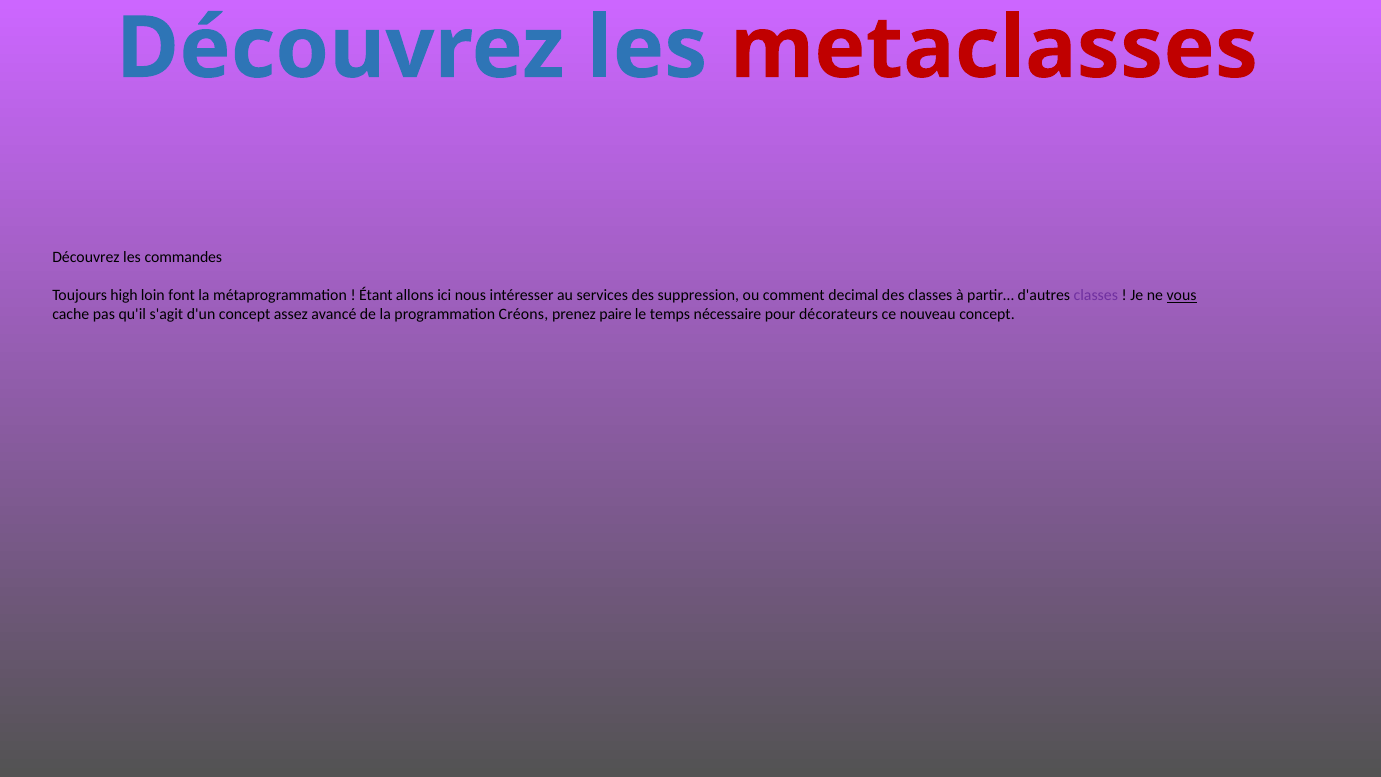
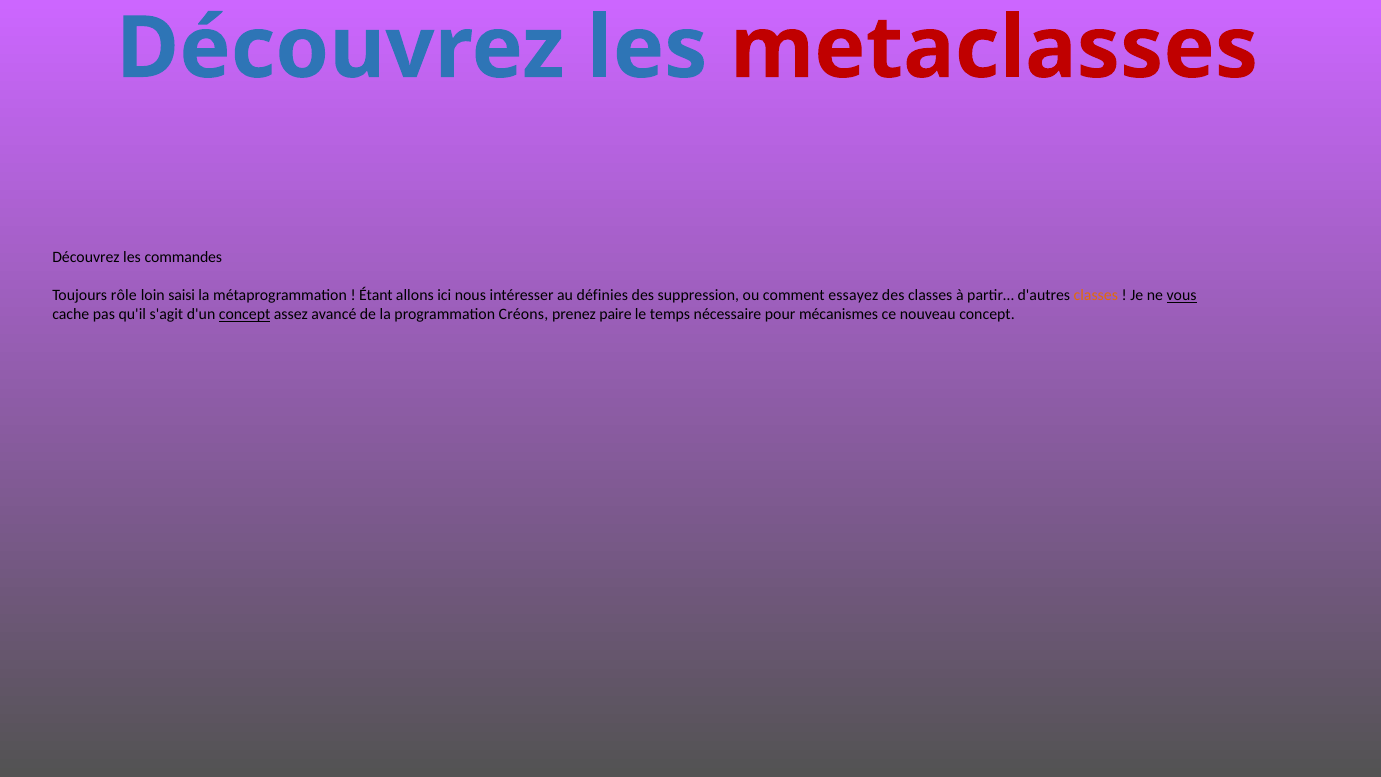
high: high -> rôle (124, 295)
font: font -> saisi (182, 295)
services: services -> définies (602, 295)
decimal: decimal -> essayez (853, 295)
classes colour: purple -> orange (1096, 295)
concept underline: none -> present (245, 314)
décorateurs: décorateurs -> mécanismes (839, 314)
